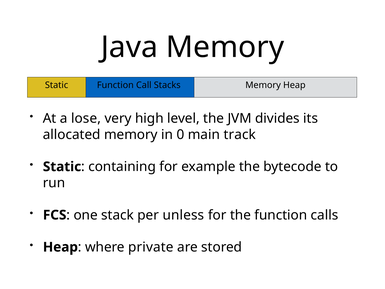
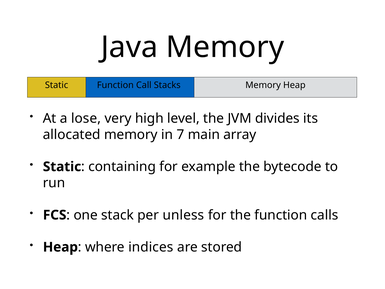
0: 0 -> 7 (180, 135)
track: track -> array (240, 135)
private: private -> indices (151, 247)
